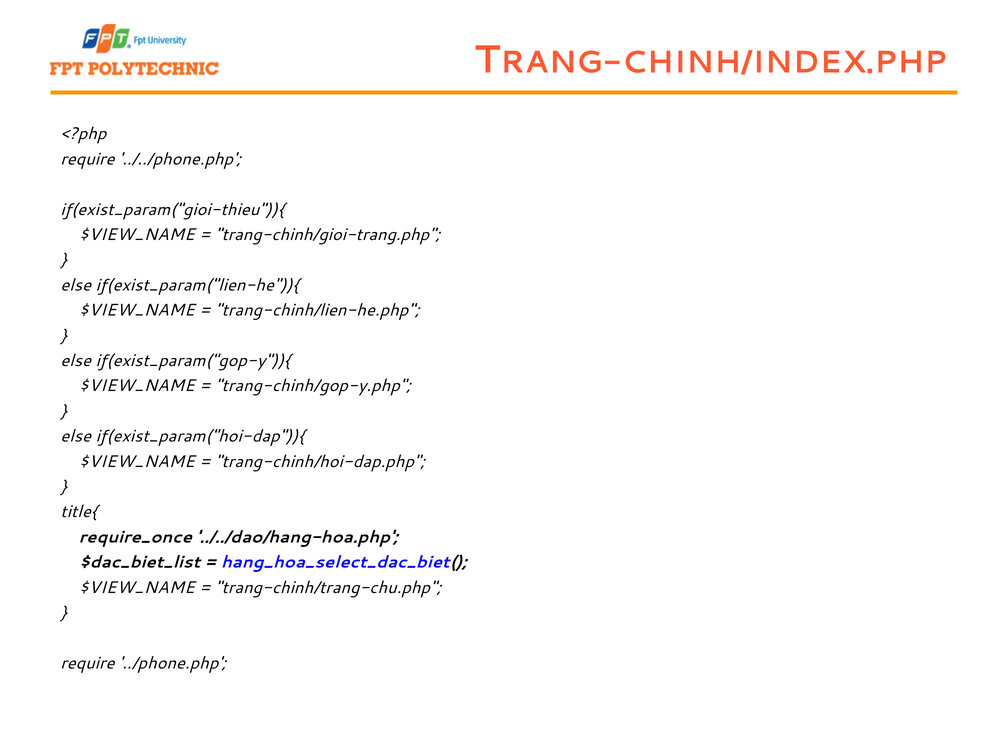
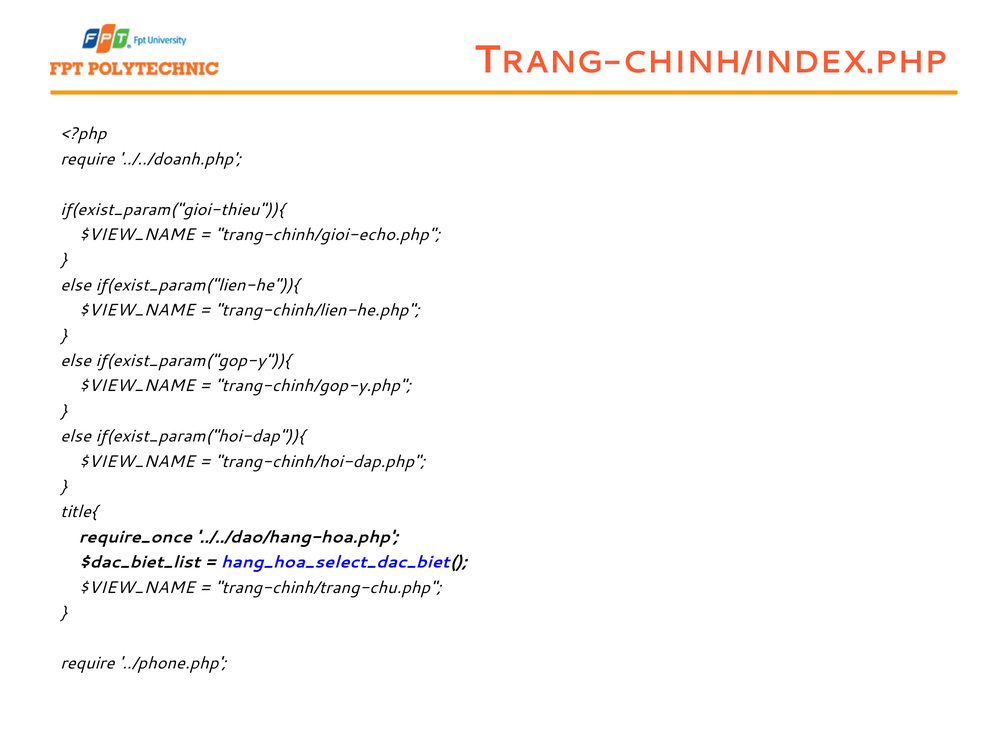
../../phone.php: ../../phone.php -> ../../doanh.php (180, 159)
trang-chinh/gioi-trang.php: trang-chinh/gioi-trang.php -> trang-chinh/gioi-echo.php (328, 235)
